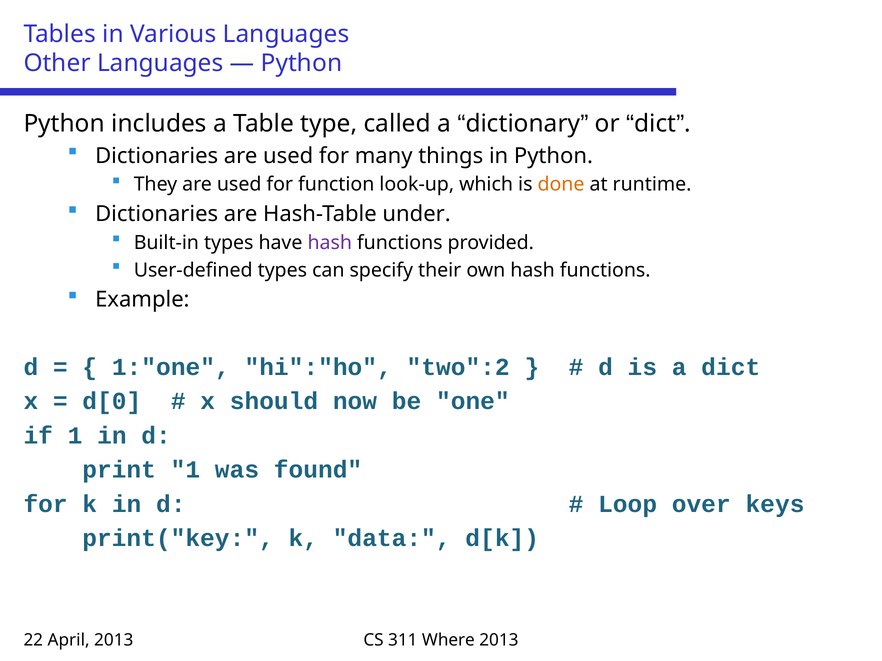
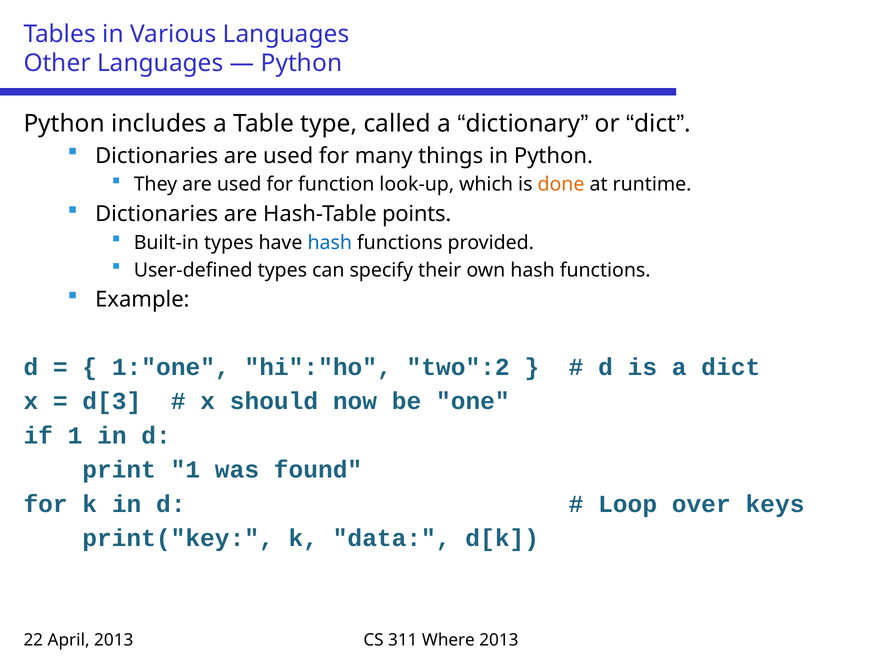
under: under -> points (417, 214)
hash colour: purple -> blue (330, 243)
d[0: d[0 -> d[3 (112, 402)
